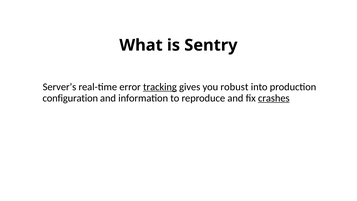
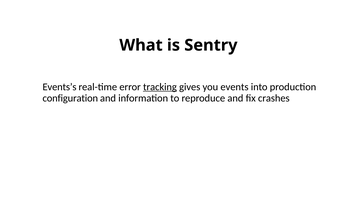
Server’s: Server’s -> Events’s (60, 87)
robust: robust -> events (234, 87)
crashes underline: present -> none (274, 98)
